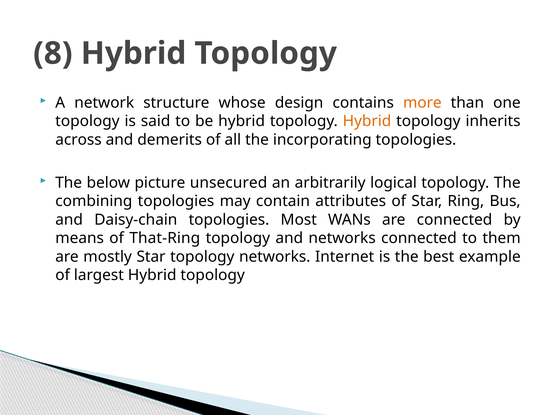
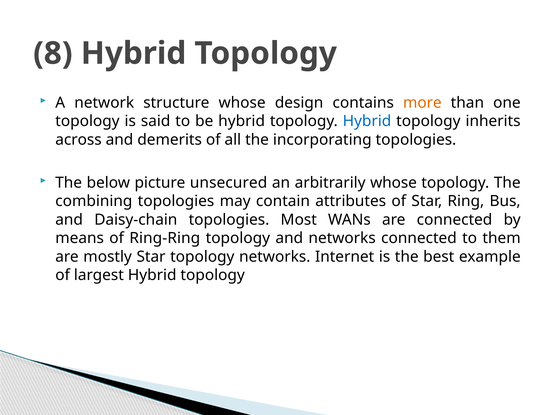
Hybrid colour: orange -> blue (367, 121)
arbitrarily logical: logical -> whose (394, 183)
That-Ring: That-Ring -> Ring-Ring (165, 238)
